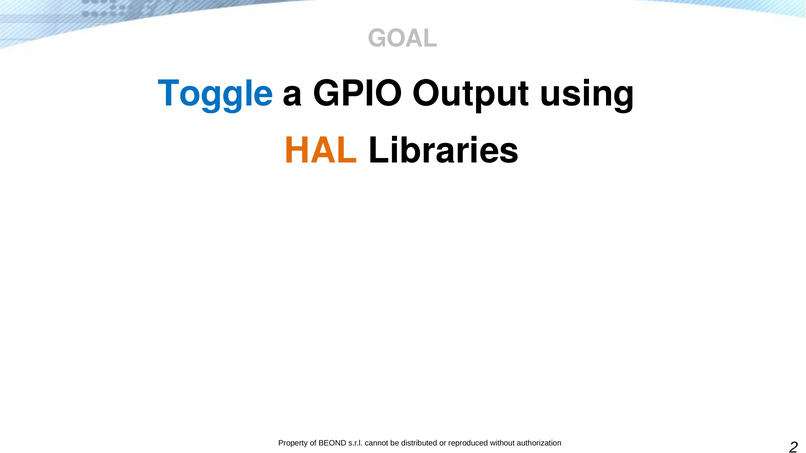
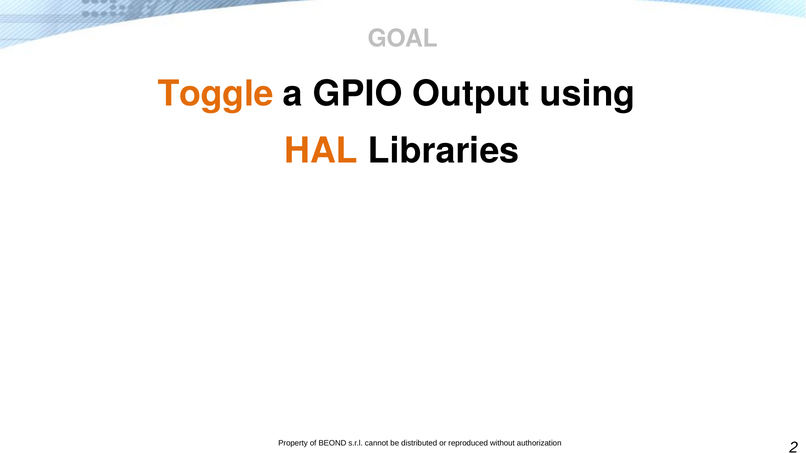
Toggle colour: blue -> orange (216, 94)
